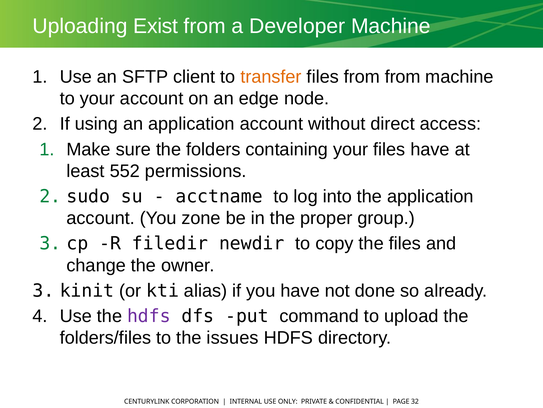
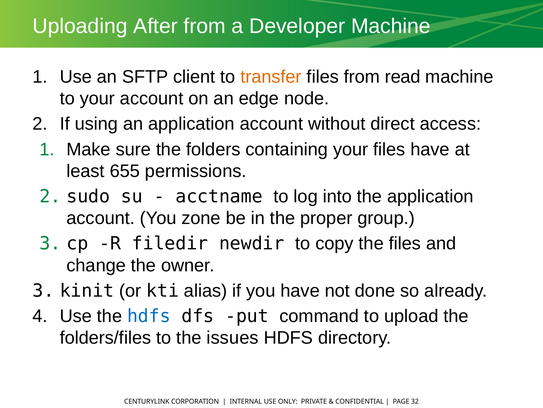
Exist: Exist -> After (156, 26)
from from: from -> read (403, 77)
552: 552 -> 655 (125, 171)
hdfs colour: purple -> blue (149, 316)
